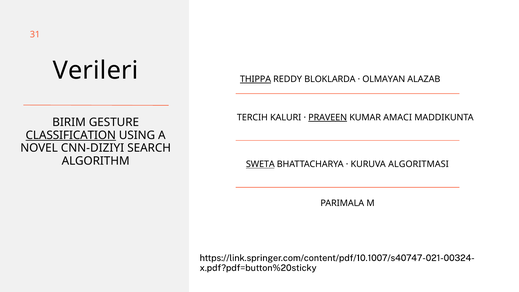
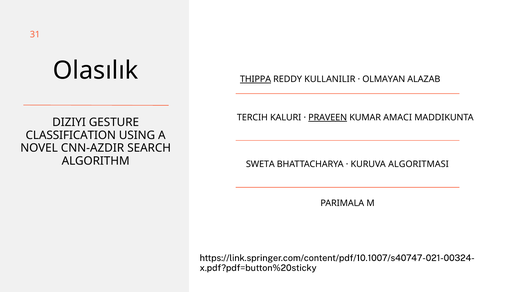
Verileri: Verileri -> Olasılık (96, 70)
BLOKLARDA: BLOKLARDA -> KULLANILIR (330, 79)
BIRIM: BIRIM -> DIZIYI (69, 122)
CLASSIFICATION underline: present -> none (71, 135)
CNN-DIZIYI: CNN-DIZIYI -> CNN-AZDIR (93, 148)
SWETA underline: present -> none (260, 164)
